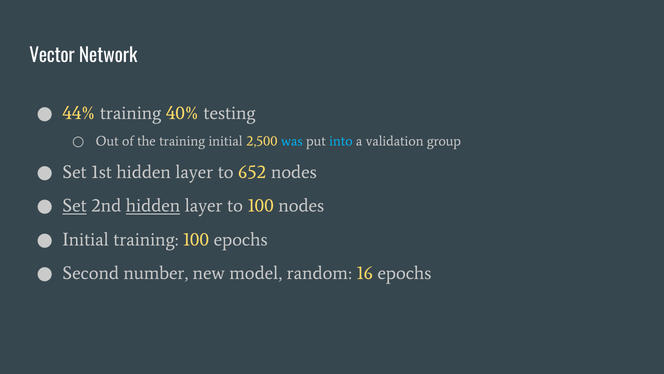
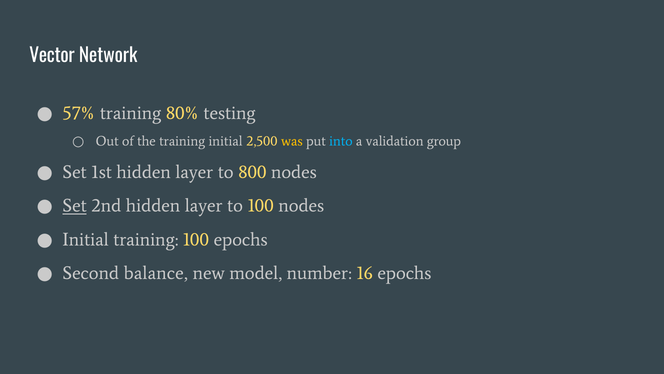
44%: 44% -> 57% (79, 113)
40%: 40% -> 80% (183, 113)
was colour: light blue -> yellow (292, 141)
652: 652 -> 800 (252, 172)
hidden underline: present -> none (153, 206)
number: number -> balance (156, 273)
random: random -> number (319, 273)
